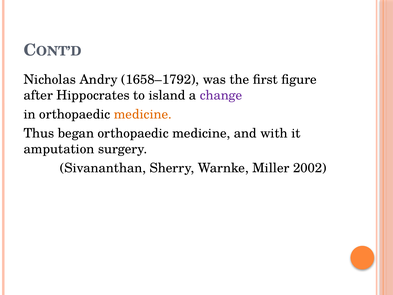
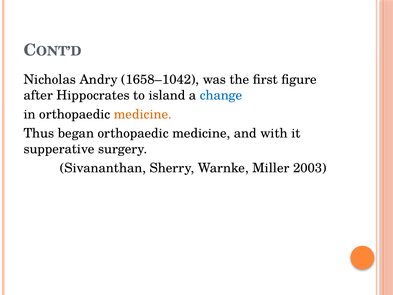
1658–1792: 1658–1792 -> 1658–1042 (160, 79)
change colour: purple -> blue (221, 95)
amputation: amputation -> supperative (59, 149)
2002: 2002 -> 2003 (310, 168)
